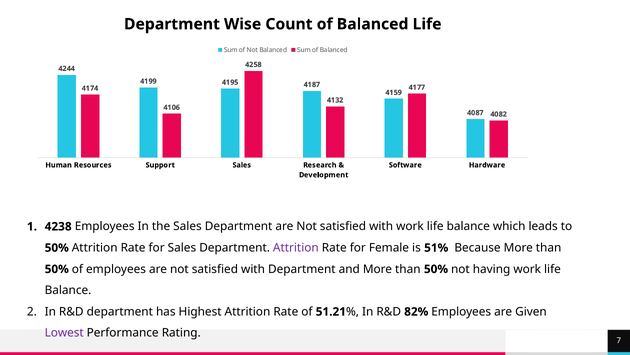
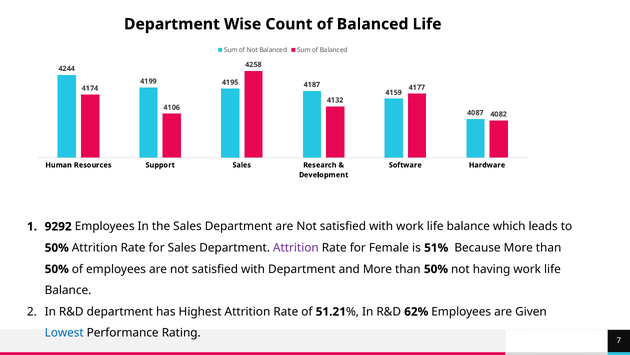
4238: 4238 -> 9292 (58, 226)
82%: 82% -> 62% (416, 311)
Lowest colour: purple -> blue (64, 332)
